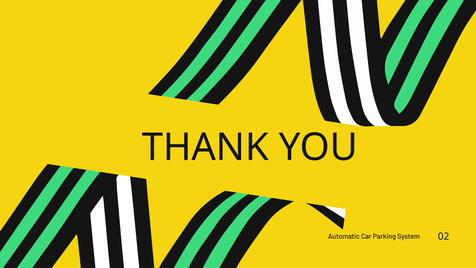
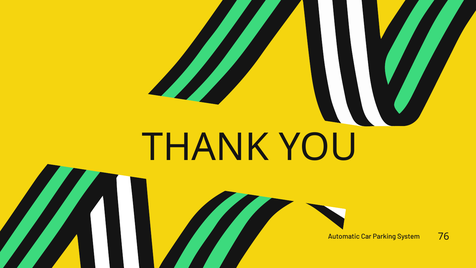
02: 02 -> 76 (444, 236)
